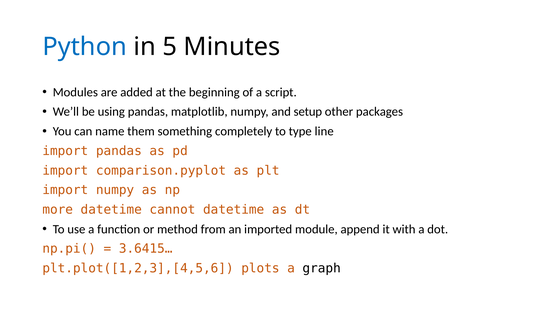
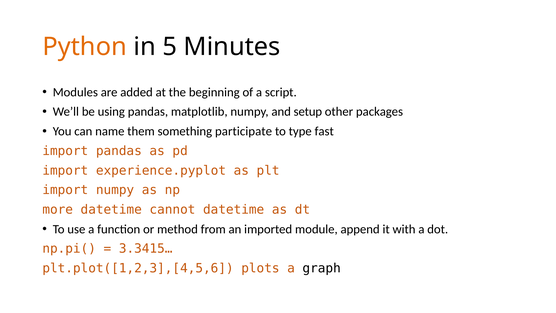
Python colour: blue -> orange (85, 47)
completely: completely -> participate (244, 131)
line: line -> fast (324, 131)
comparison.pyplot: comparison.pyplot -> experience.pyplot (161, 170)
3.6415…: 3.6415… -> 3.3415… (146, 249)
